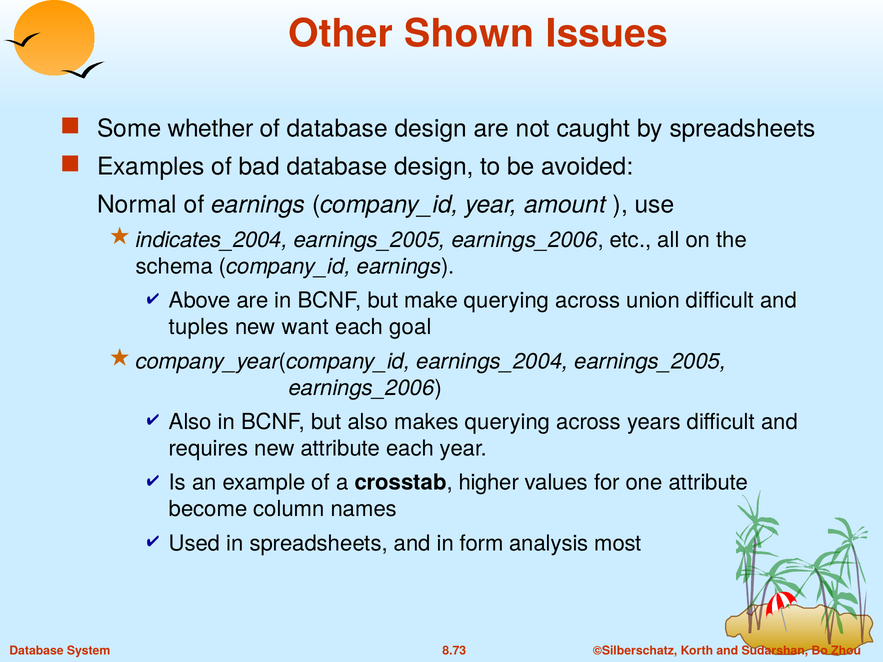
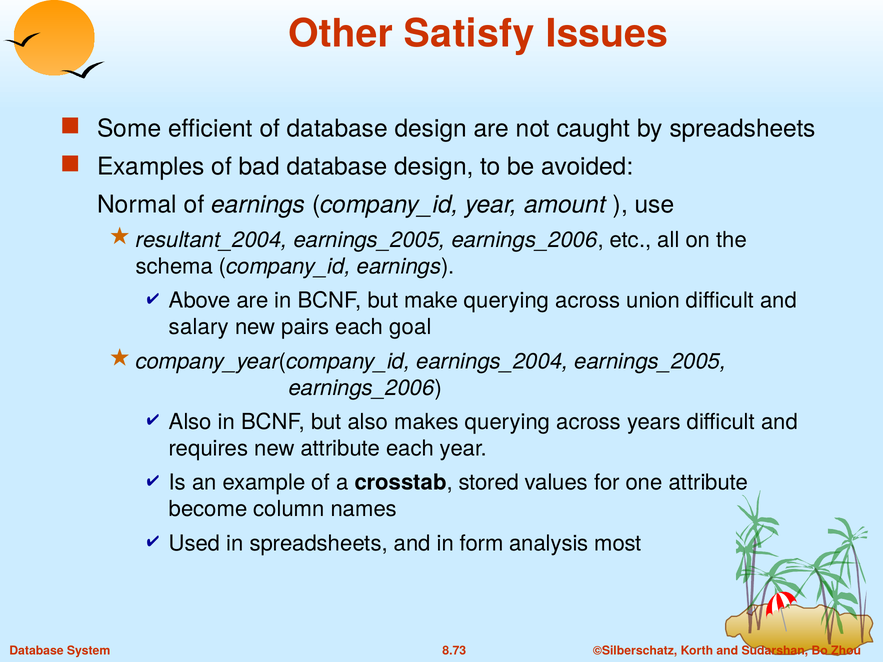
Shown: Shown -> Satisfy (469, 34)
whether: whether -> efficient (210, 128)
indicates_2004: indicates_2004 -> resultant_2004 (212, 240)
tuples: tuples -> salary (199, 327)
want: want -> pairs (305, 327)
higher: higher -> stored (489, 483)
